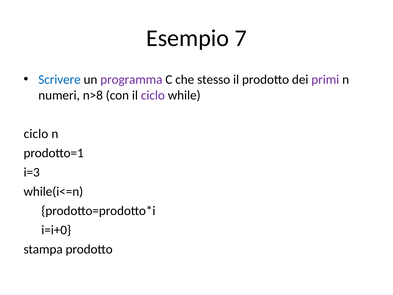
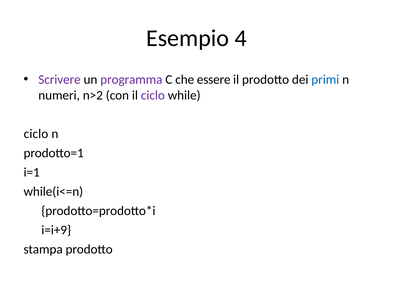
7: 7 -> 4 (241, 38)
Scrivere colour: blue -> purple (60, 80)
stesso: stesso -> essere (214, 80)
primi colour: purple -> blue (325, 80)
n>8: n>8 -> n>2 (93, 95)
i=3: i=3 -> i=1 (32, 172)
i=i+0: i=i+0 -> i=i+9 (56, 230)
